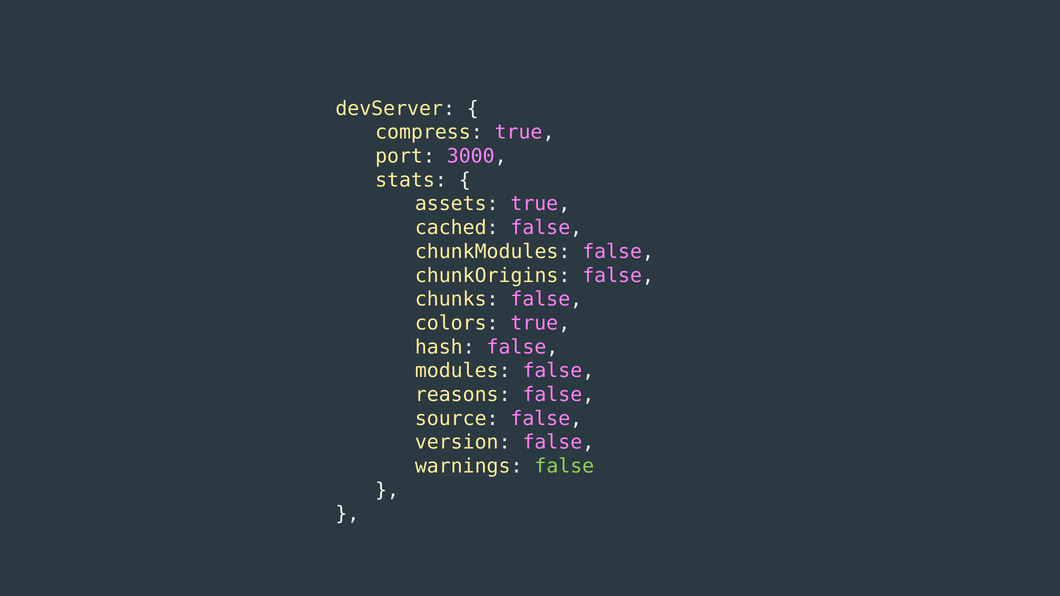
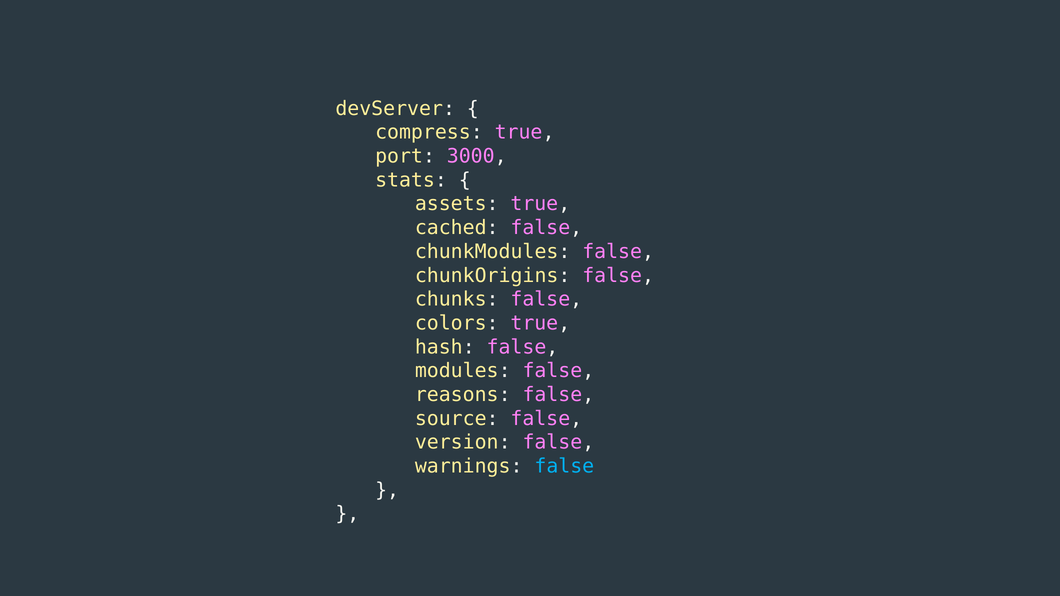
false colour: light green -> light blue (564, 466)
